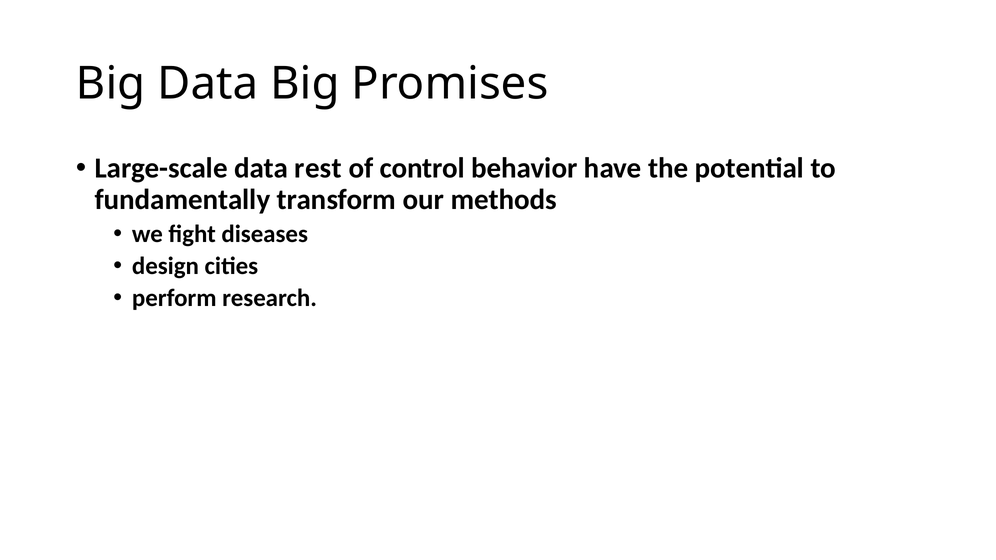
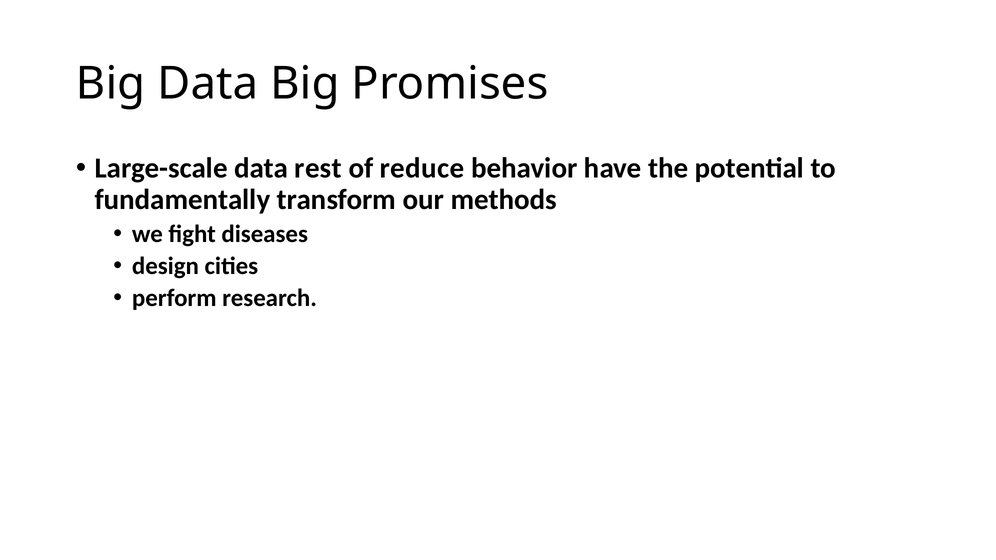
control: control -> reduce (422, 168)
